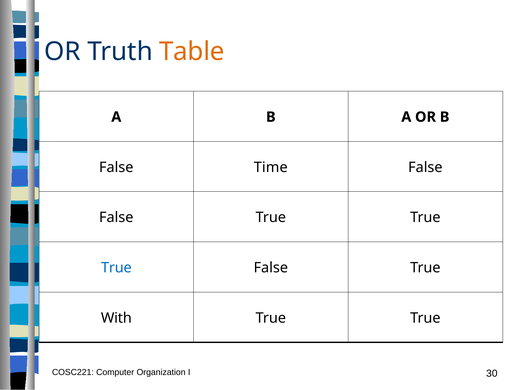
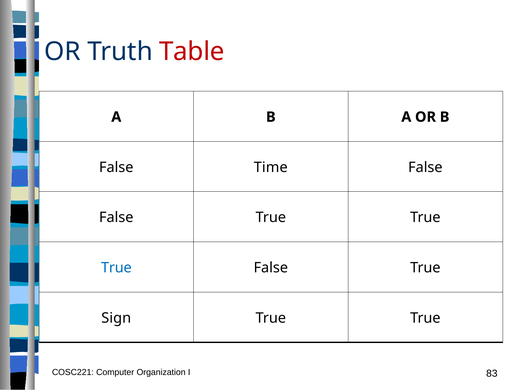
Table colour: orange -> red (192, 52)
With: With -> Sign (116, 318)
30: 30 -> 83 (492, 373)
